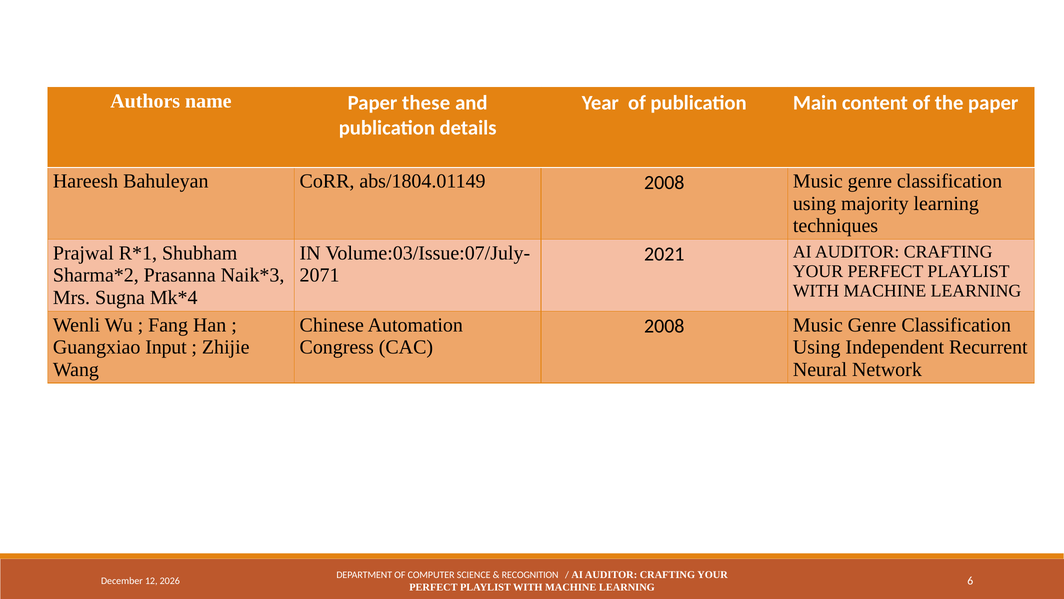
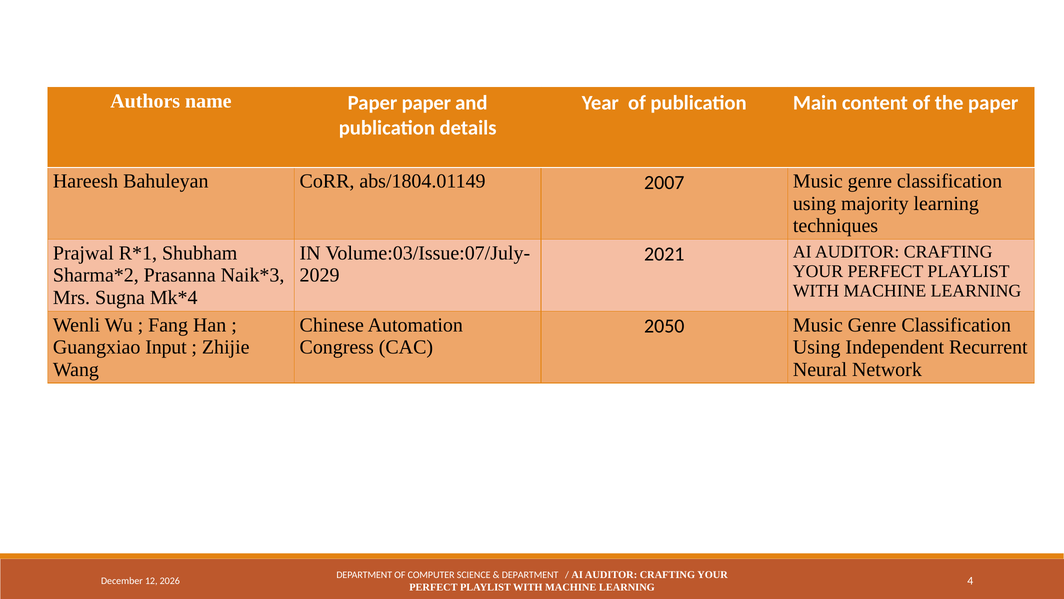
Paper these: these -> paper (426, 103)
abs/1804.01149 2008: 2008 -> 2007 (664, 182)
2071: 2071 -> 2029 (320, 275)
2008: 2008 -> 2050 (664, 326)
RECOGNITION: RECOGNITION -> DEPARTMENT (530, 574)
6: 6 -> 4 (970, 580)
